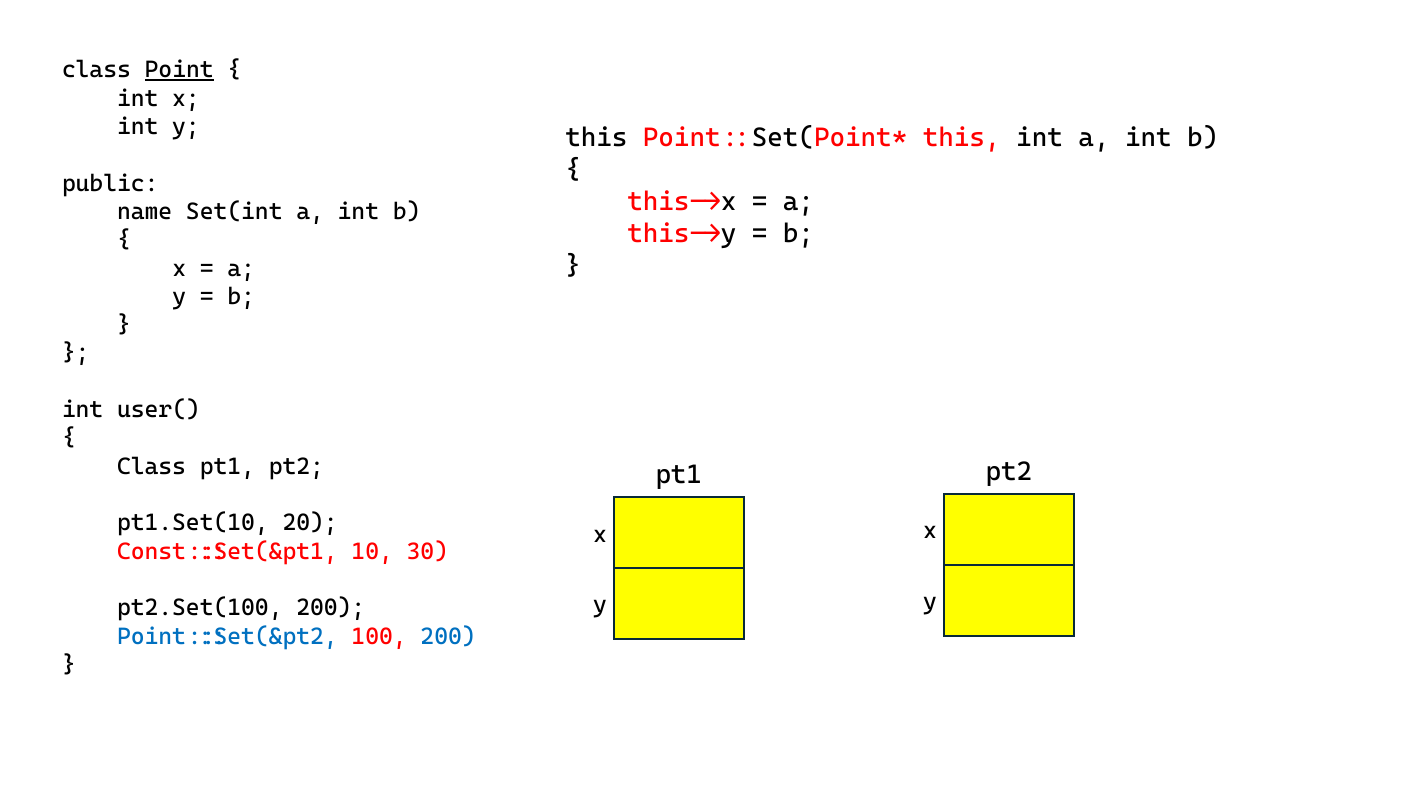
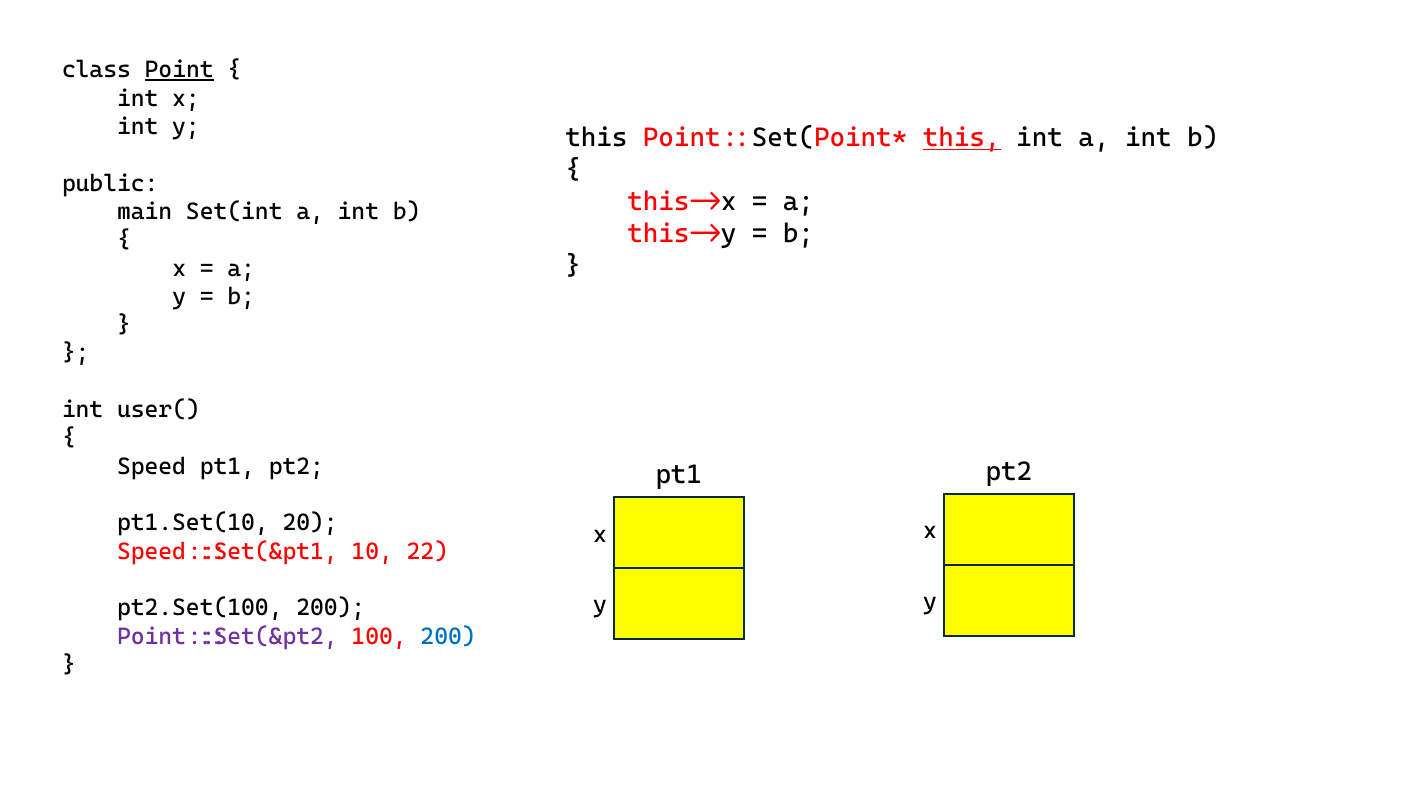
this underline: none -> present (962, 138)
name: name -> main (145, 212)
Class: Class -> Speed (152, 467)
Const::Set(&pt1: Const::Set(&pt1 -> Speed::Set(&pt1 (227, 551)
30: 30 -> 22 (427, 551)
Point::Set(&pt2 colour: blue -> purple (227, 636)
